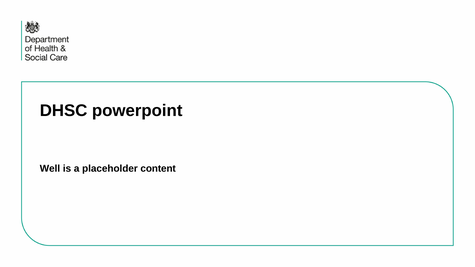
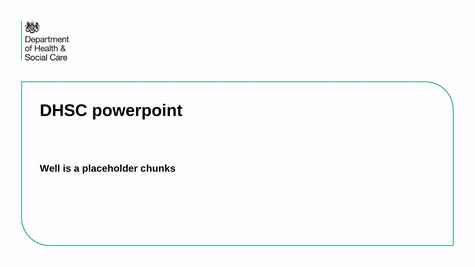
content: content -> chunks (158, 169)
